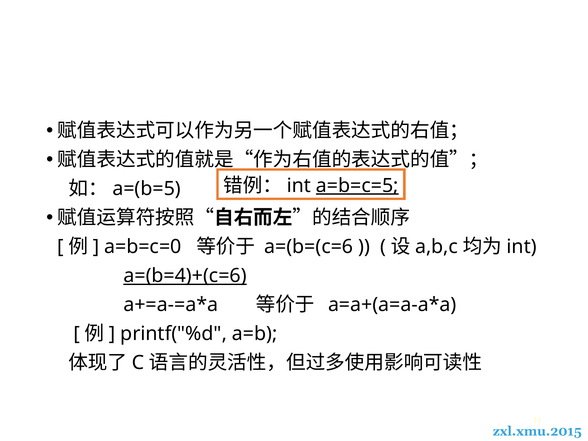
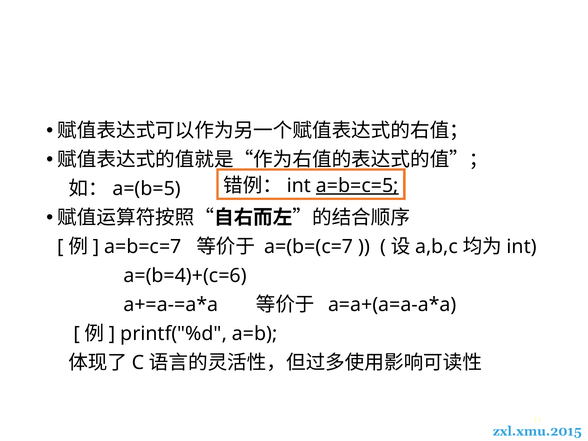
a=b=c=0: a=b=c=0 -> a=b=c=7 (143, 247)
a=(b=(c=6: a=(b=(c=6 -> a=(b=(c=7 (309, 247)
a=(b=4)+(c=6 underline: present -> none (185, 276)
